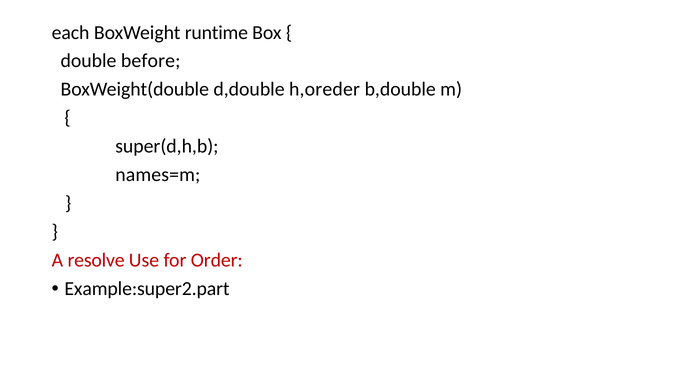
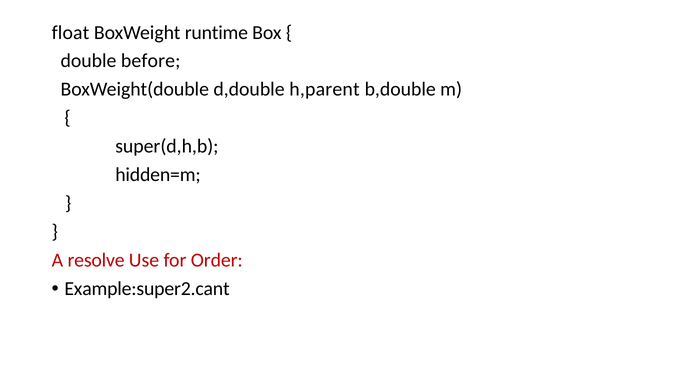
each: each -> float (70, 32)
h,oreder: h,oreder -> h,parent (324, 89)
names=m: names=m -> hidden=m (158, 175)
Example:super2.part: Example:super2.part -> Example:super2.cant (147, 288)
